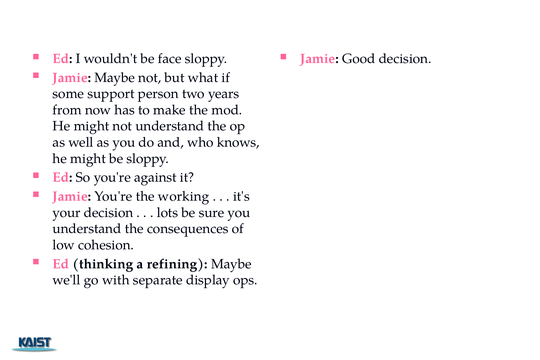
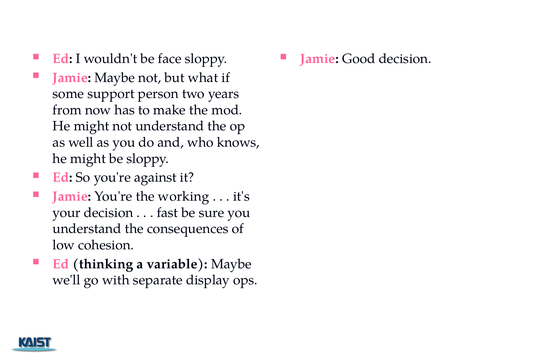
lots: lots -> fast (167, 213)
refining: refining -> variable (177, 264)
